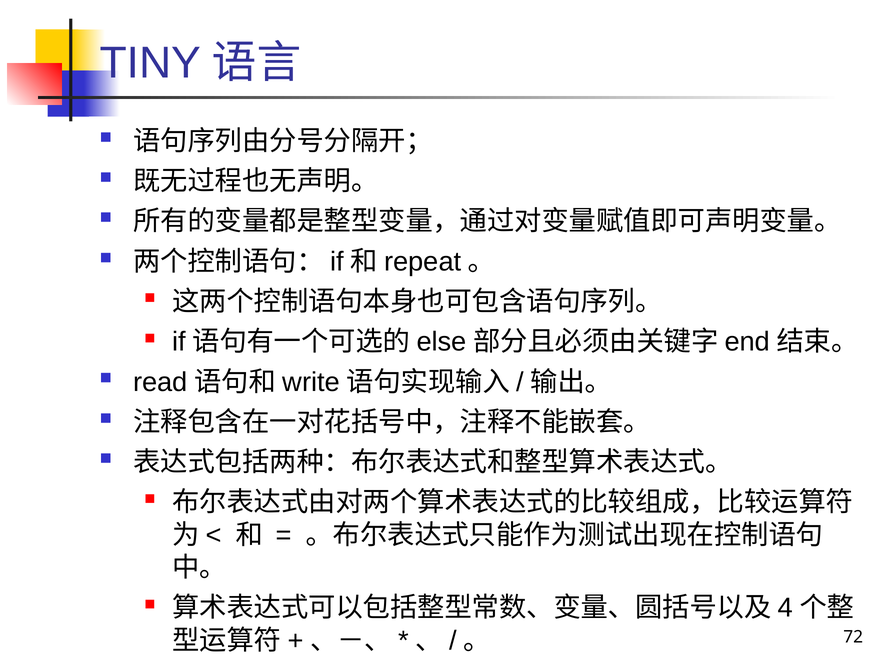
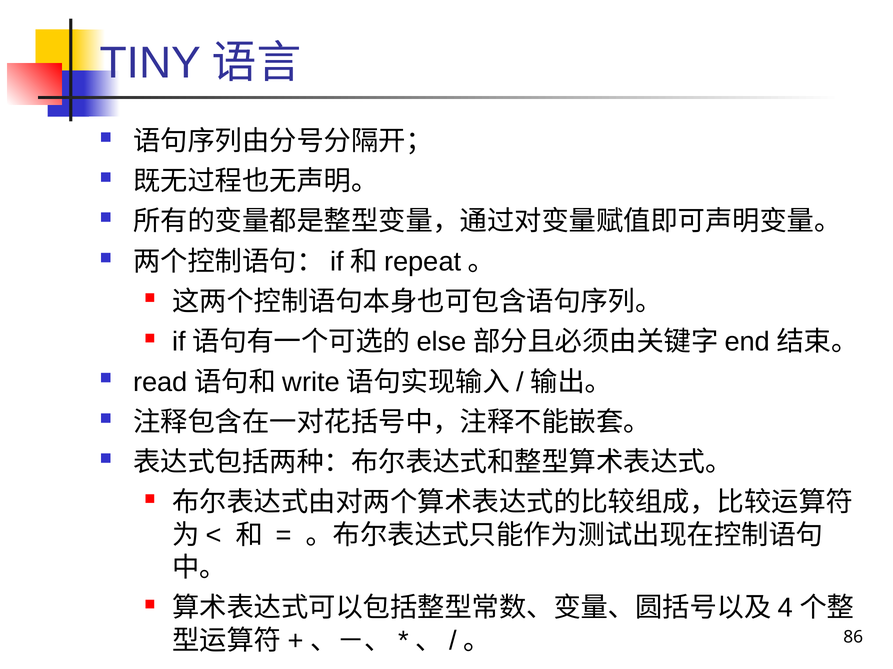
72: 72 -> 86 (853, 638)
